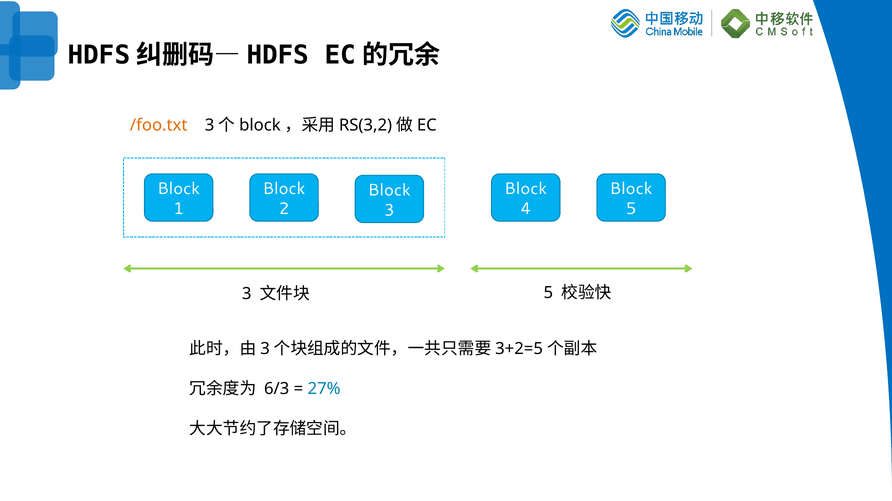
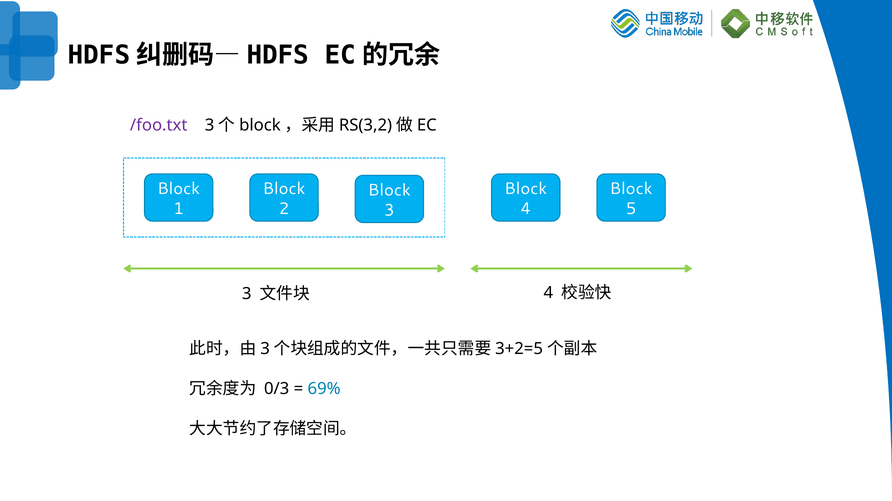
/foo.txt colour: orange -> purple (159, 125)
5: 5 -> 4 (548, 293)
6/3: 6/3 -> 0/3 (277, 389)
27%: 27% -> 69% (324, 389)
